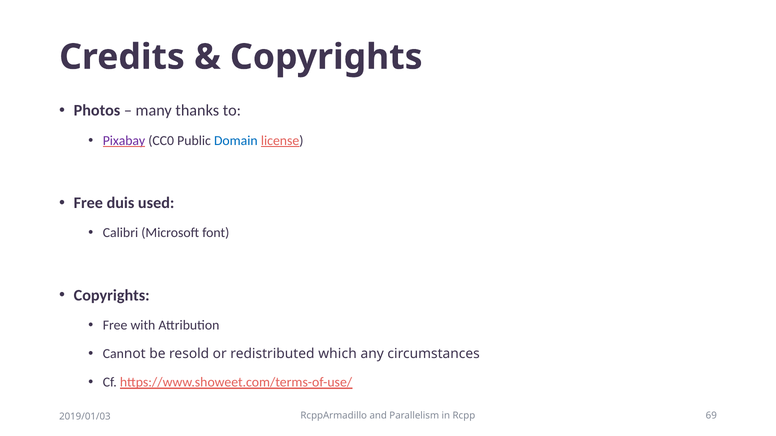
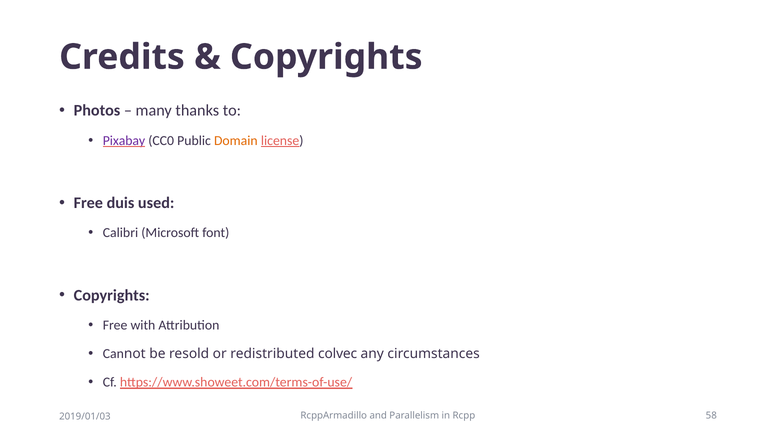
Domain colour: blue -> orange (236, 141)
which: which -> colvec (338, 354)
69: 69 -> 58 (711, 416)
